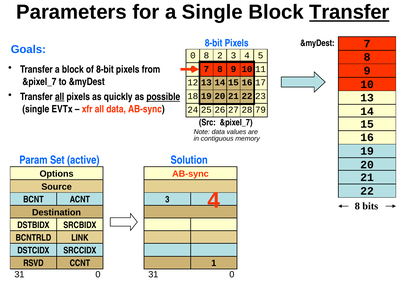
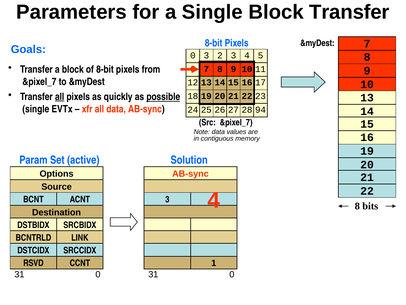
Transfer underline: present -> none (349, 12)
0 8: 8 -> 3 (206, 55)
79: 79 -> 94 (261, 110)
